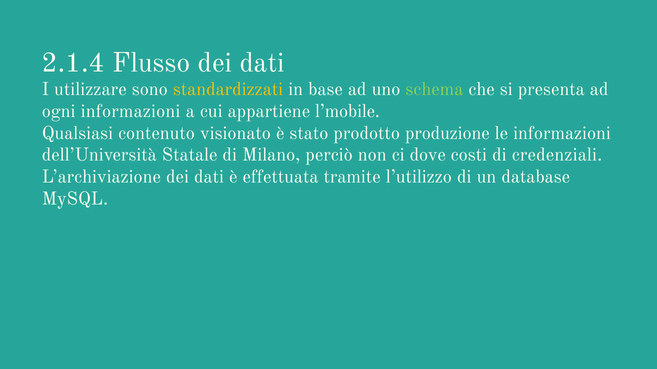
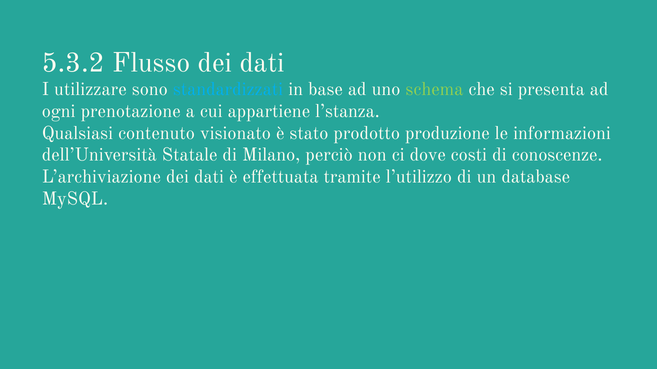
2.1.4: 2.1.4 -> 5.3.2 (73, 63)
standardizzati colour: yellow -> light blue (228, 89)
ogni informazioni: informazioni -> prenotazione (131, 111)
l’mobile: l’mobile -> l’stanza (348, 111)
credenziali: credenziali -> conoscenze (557, 155)
